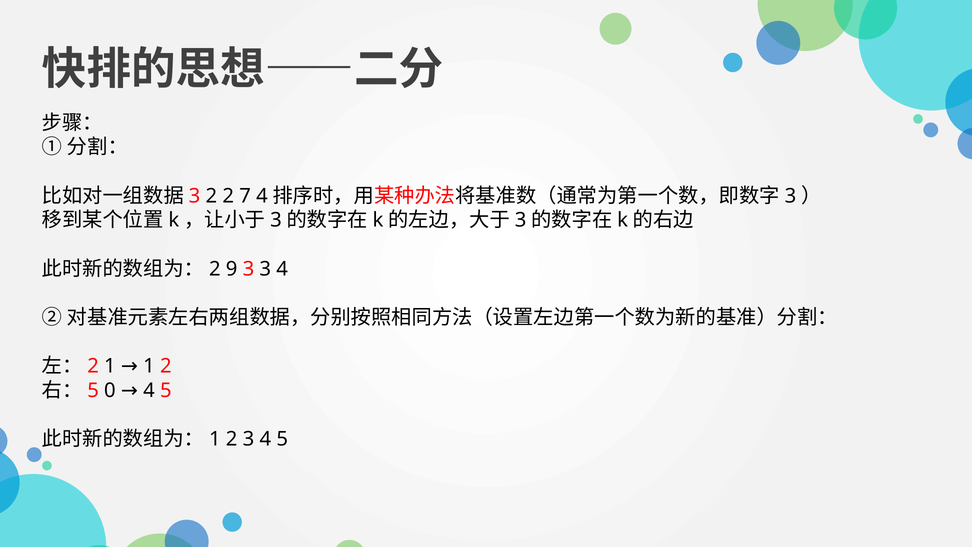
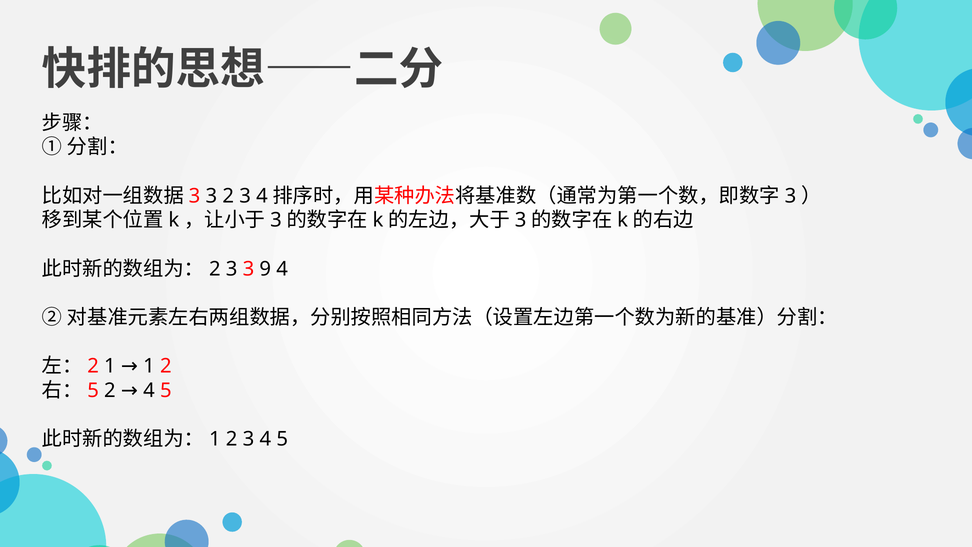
2: 2 -> 3 (211, 196)
7: 7 -> 3 (245, 196)
9: 9 -> 3 (232, 269)
3 3: 3 -> 9 (265, 269)
5 0: 0 -> 2 (110, 390)
